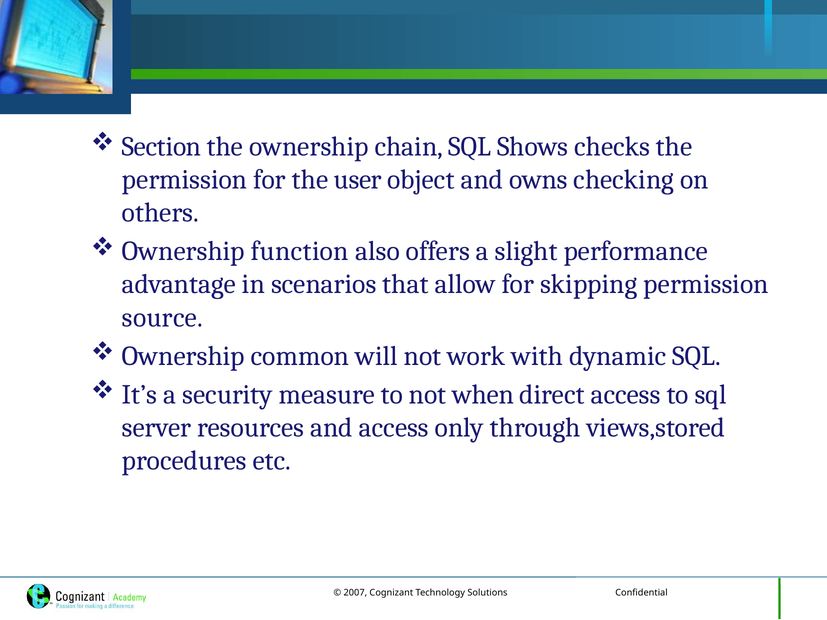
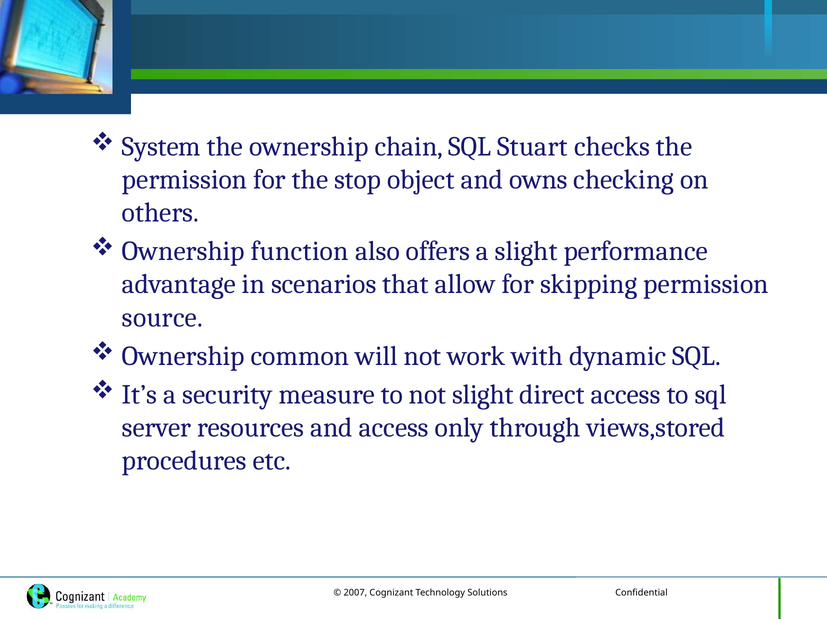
Section: Section -> System (161, 147)
Shows: Shows -> Stuart (532, 147)
user: user -> stop (358, 180)
not when: when -> slight (483, 395)
